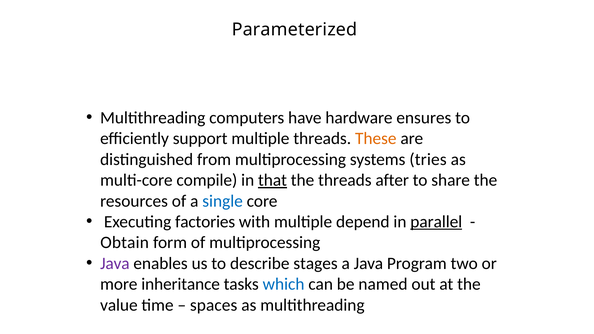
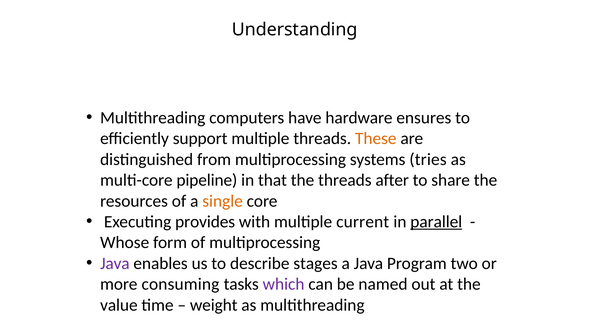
Parameterized: Parameterized -> Understanding (295, 30)
compile: compile -> pipeline (207, 180)
that underline: present -> none (272, 180)
single colour: blue -> orange (223, 201)
factories: factories -> provides (205, 222)
depend: depend -> current (363, 222)
Obtain: Obtain -> Whose (125, 243)
inheritance: inheritance -> consuming (180, 284)
which colour: blue -> purple (284, 284)
spaces: spaces -> weight (214, 305)
